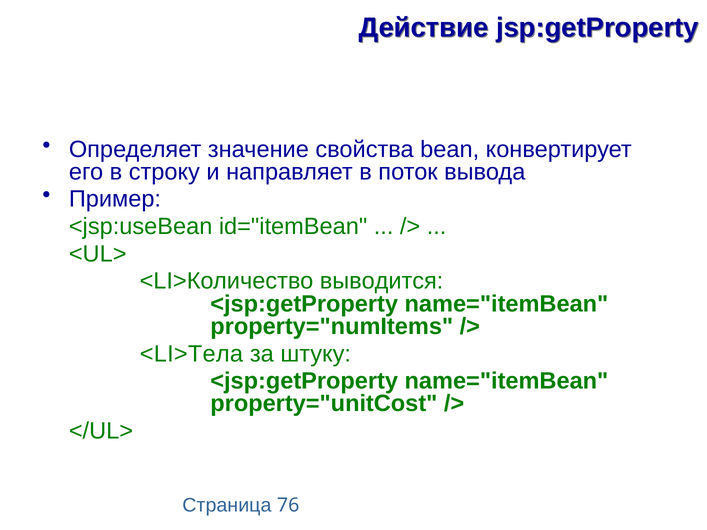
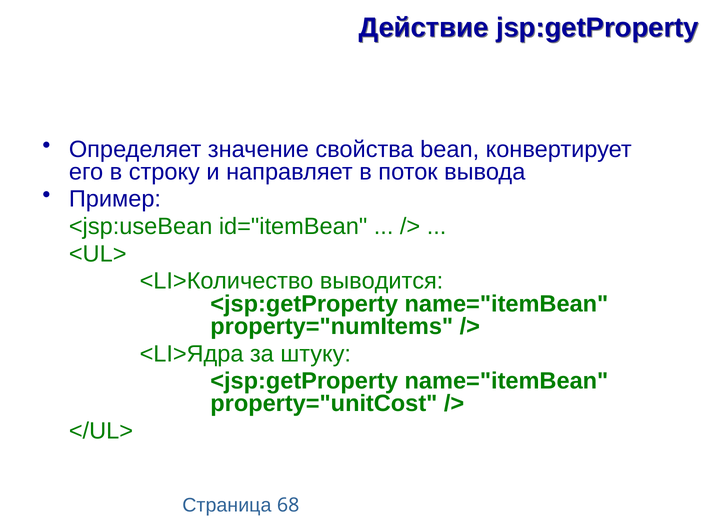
<LI>Тела: <LI>Тела -> <LI>Ядра (192, 354)
76: 76 -> 68 (288, 506)
